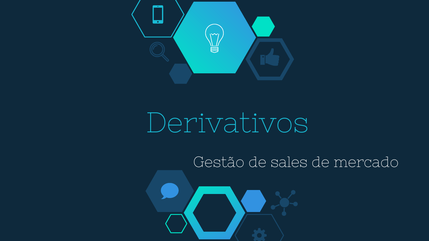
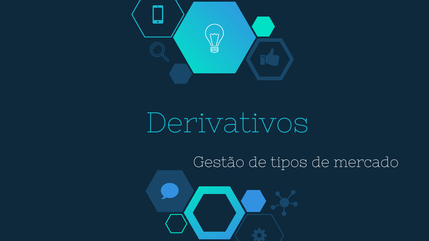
sales: sales -> tipos (289, 163)
